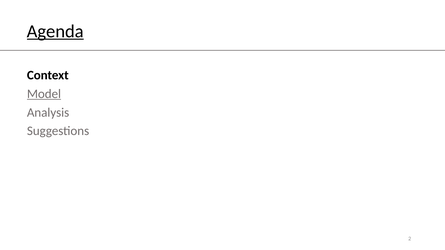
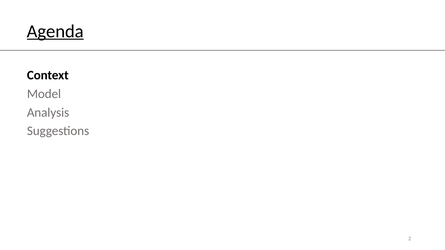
Model underline: present -> none (44, 94)
